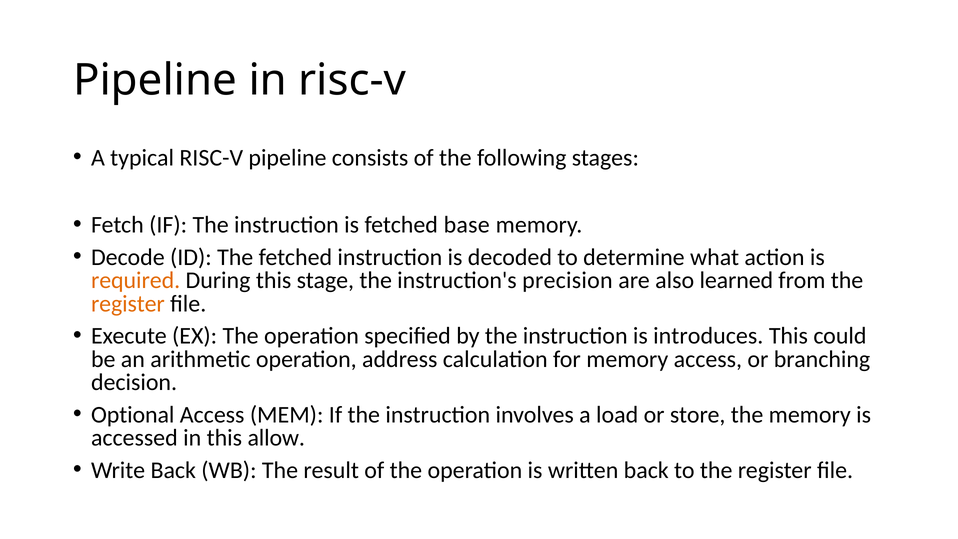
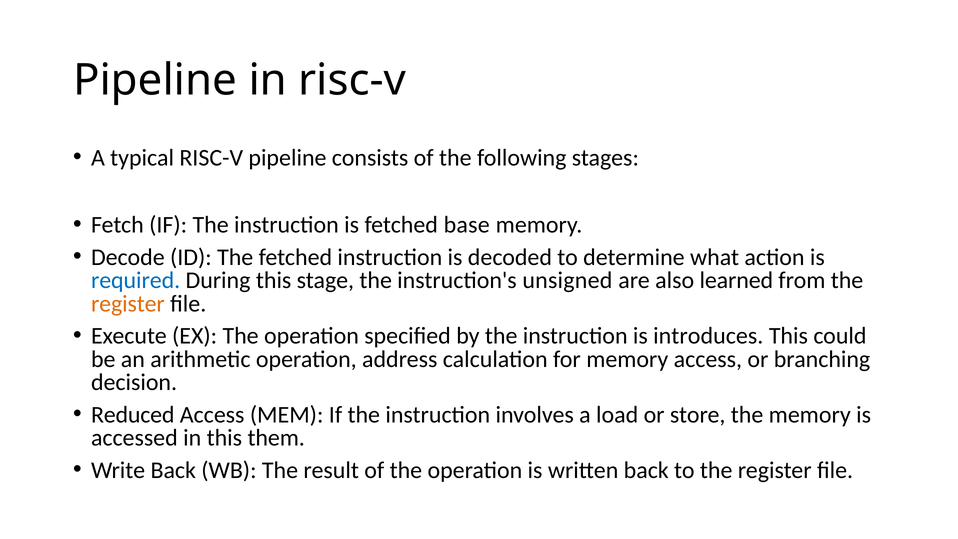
required colour: orange -> blue (136, 280)
precision: precision -> unsigned (567, 280)
Optional: Optional -> Reduced (133, 415)
allow: allow -> them (276, 438)
